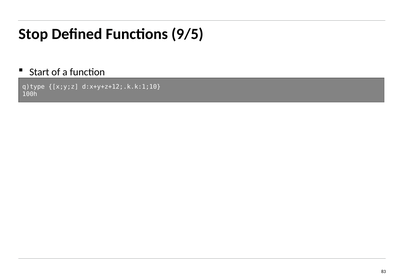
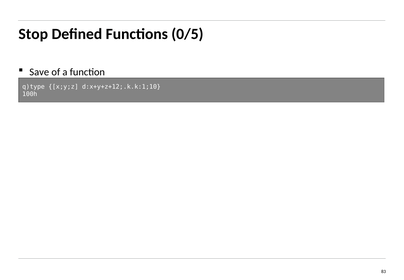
9/5: 9/5 -> 0/5 (187, 34)
Start: Start -> Save (39, 72)
